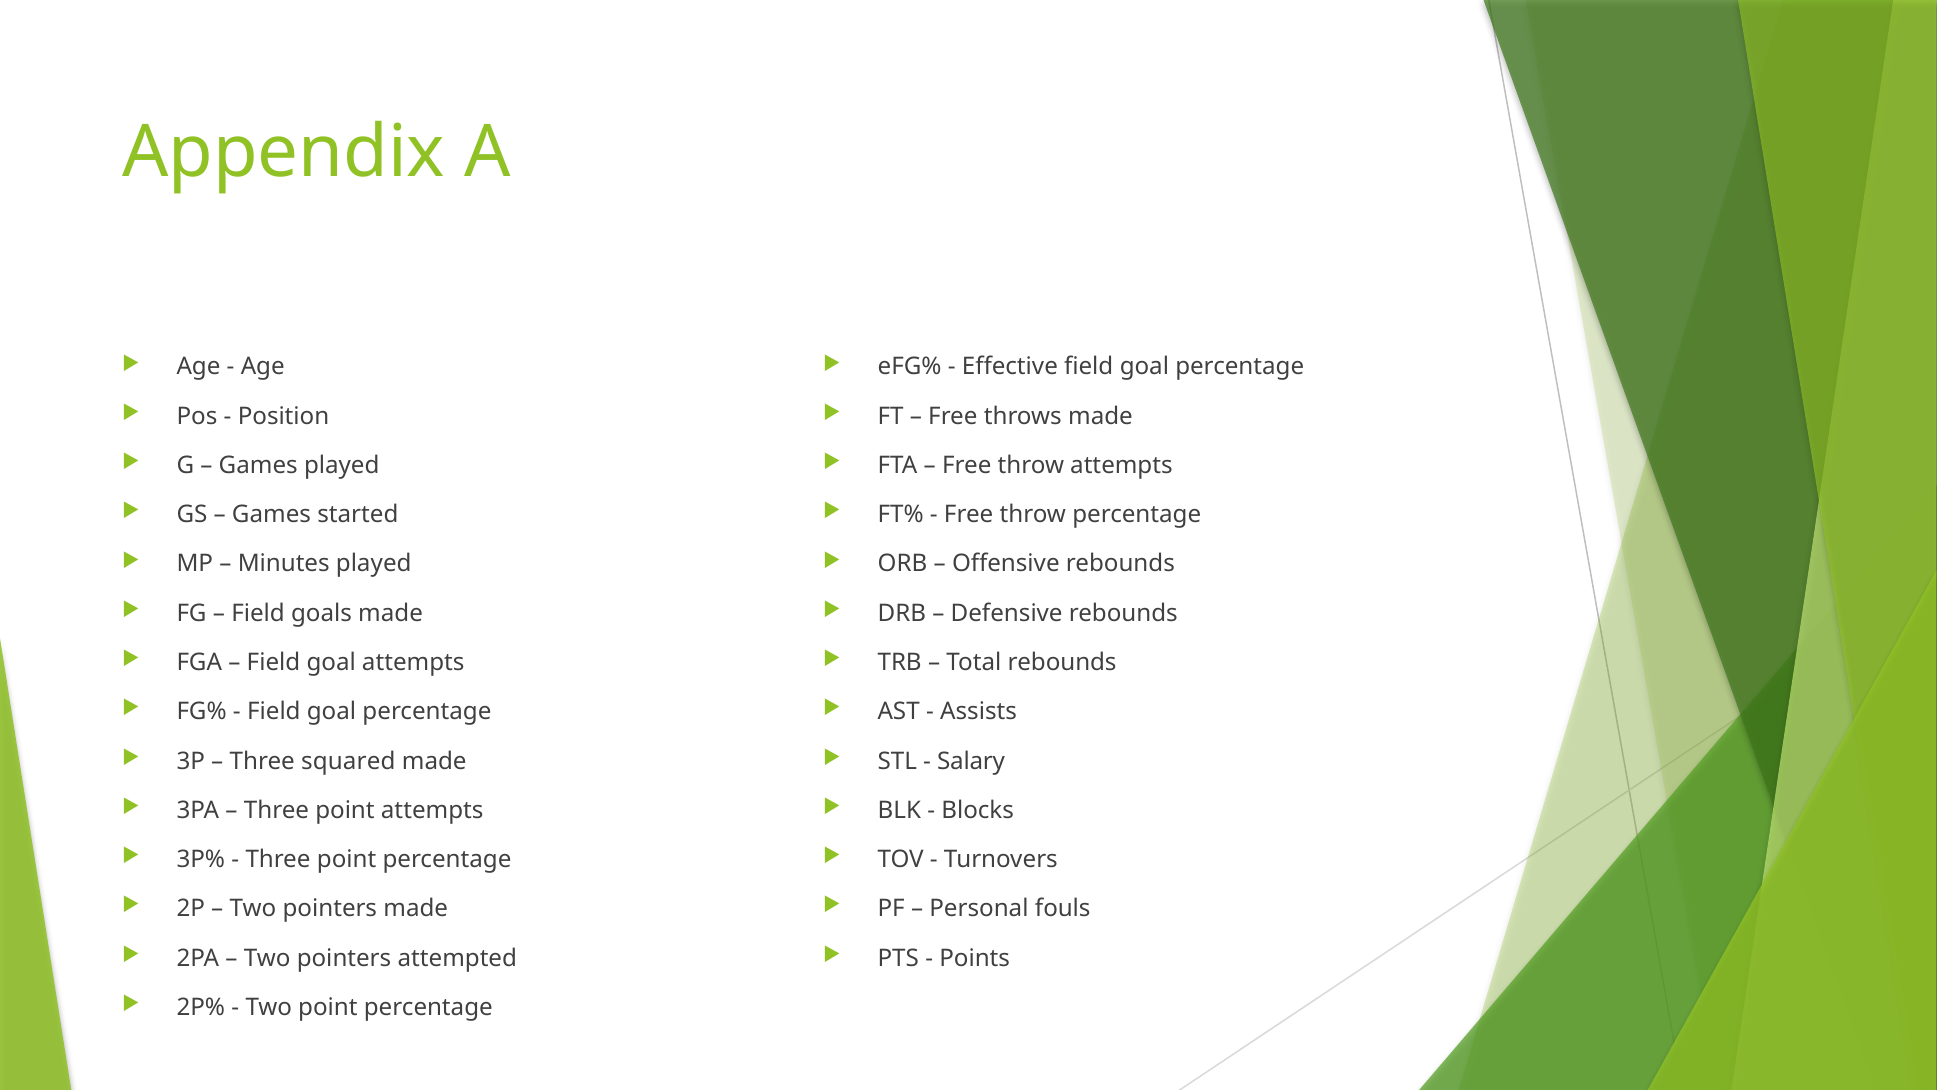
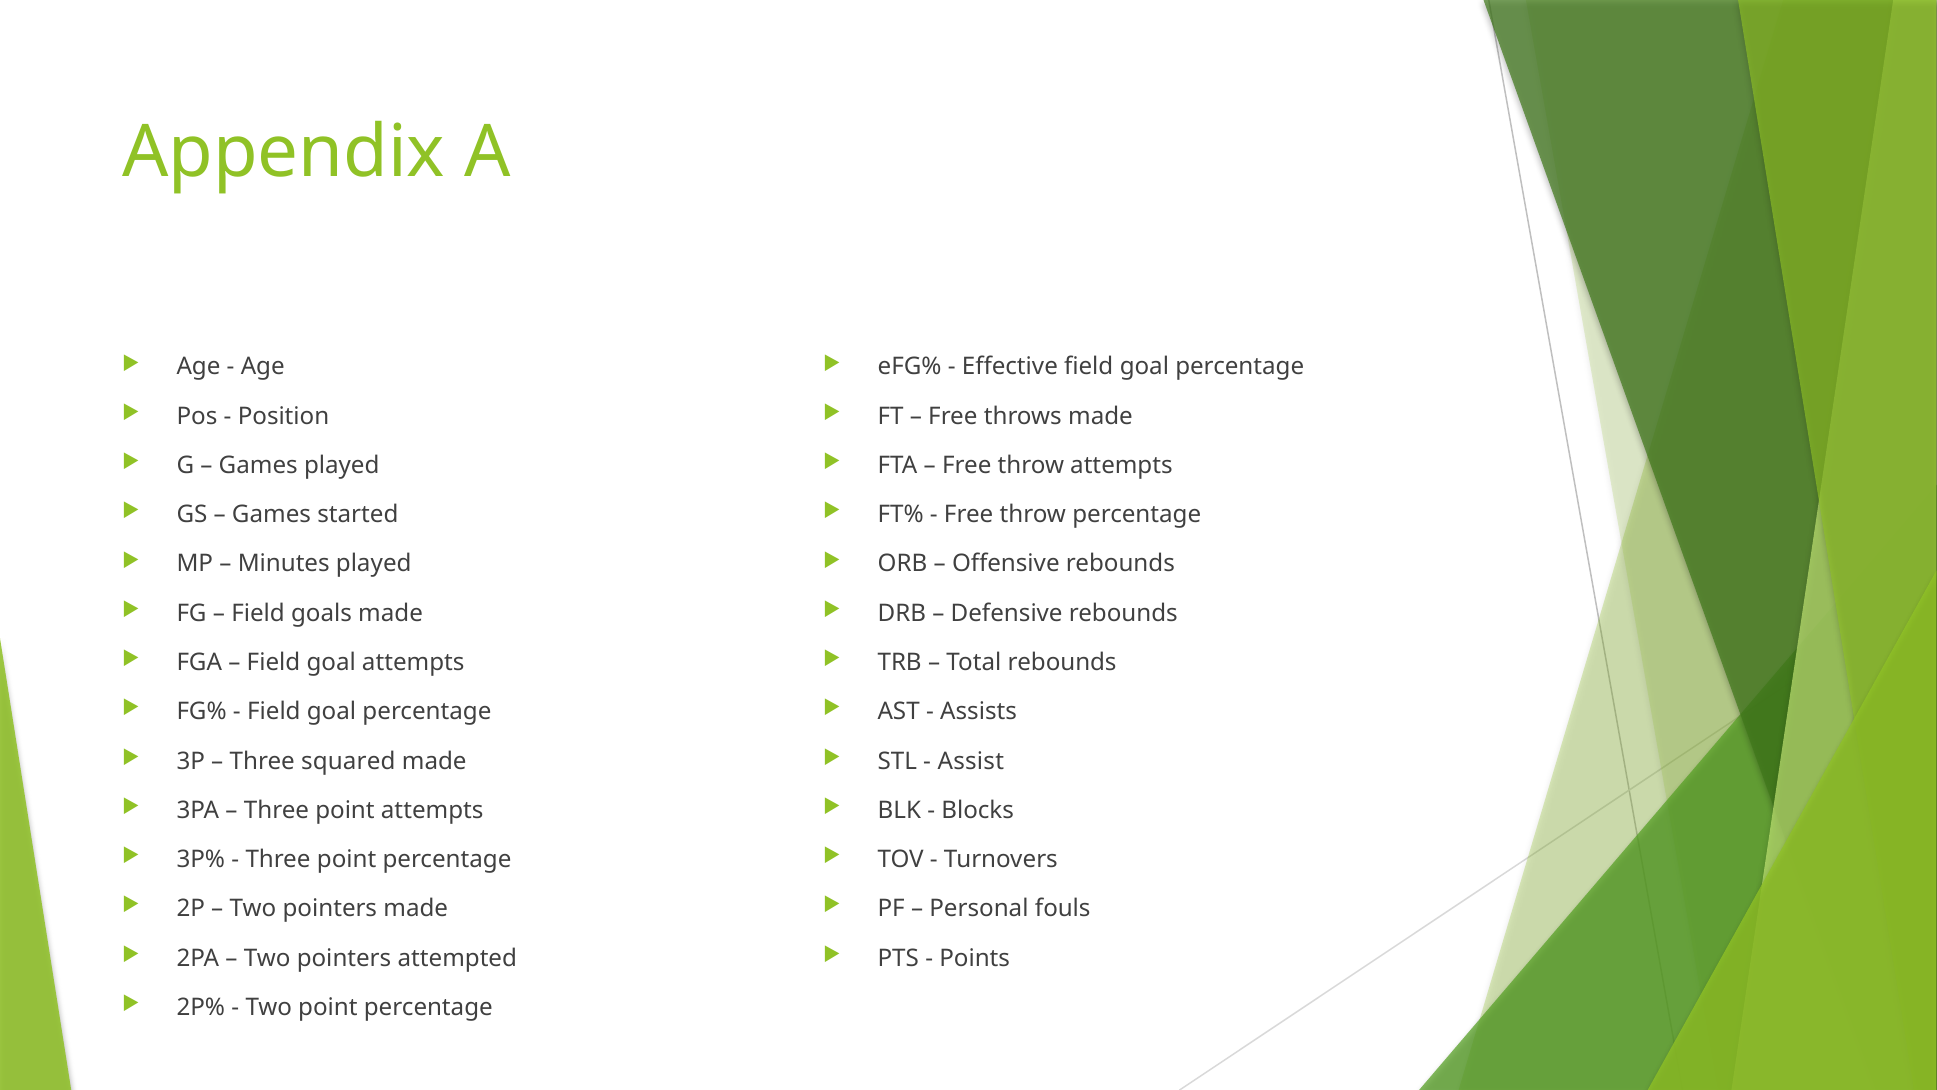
Salary: Salary -> Assist (971, 761)
